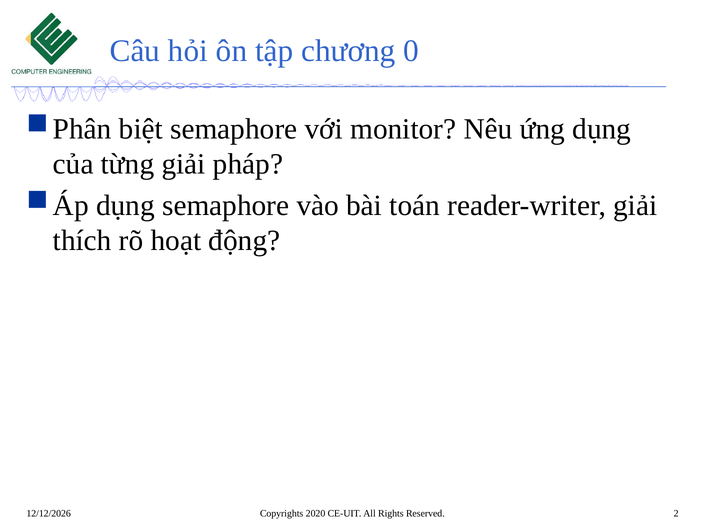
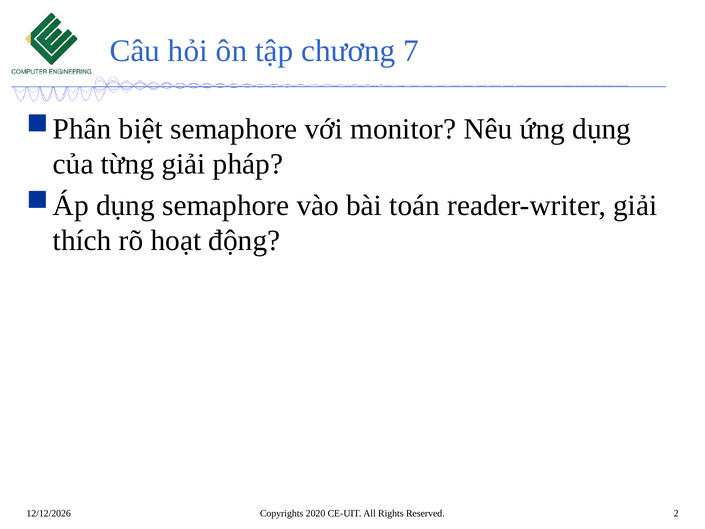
0: 0 -> 7 (411, 51)
